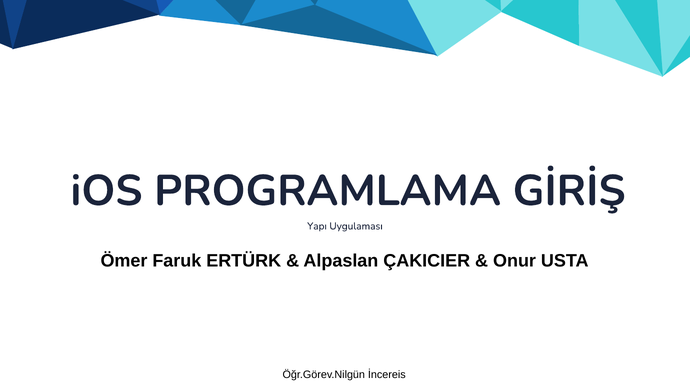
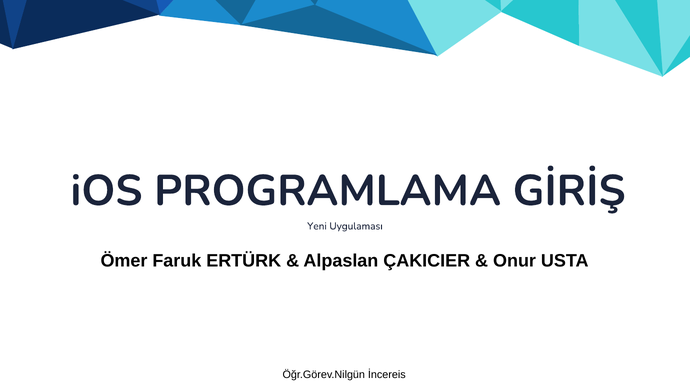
Yapı: Yapı -> Yeni (317, 226)
